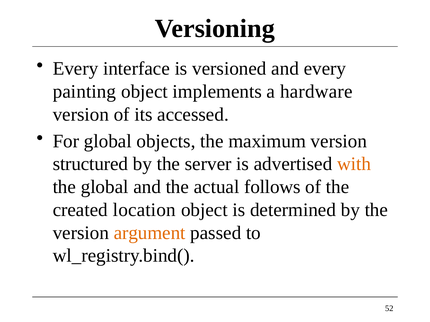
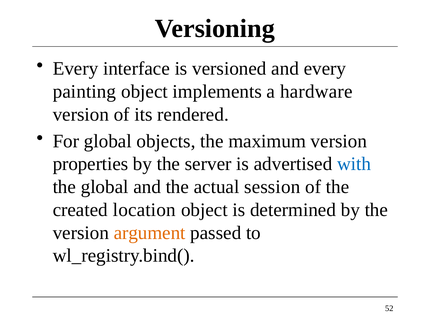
accessed: accessed -> rendered (193, 115)
structured: structured -> properties (90, 164)
with colour: orange -> blue (354, 164)
follows: follows -> session (272, 187)
